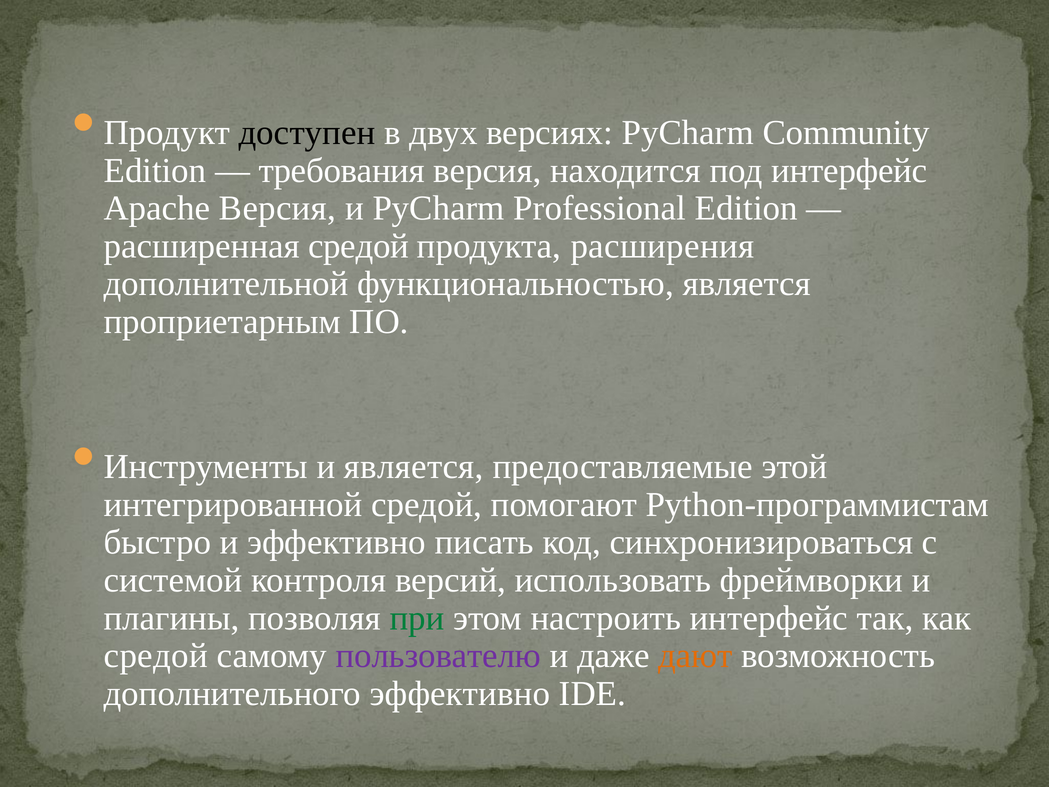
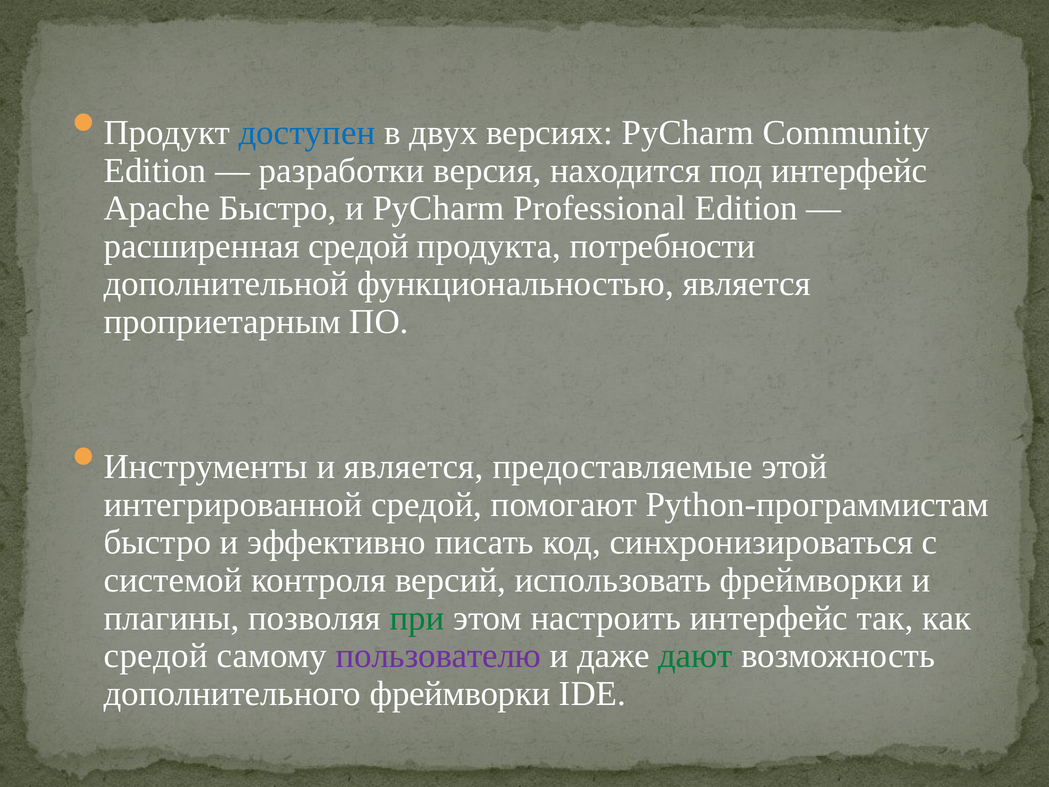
доступен colour: black -> blue (307, 133)
требования: требования -> разработки (342, 171)
Apache Версия: Версия -> Быстро (278, 208)
расширения: расширения -> потребности (663, 246)
дают colour: orange -> green (695, 656)
дополнительного эффективно: эффективно -> фреймворки (460, 693)
